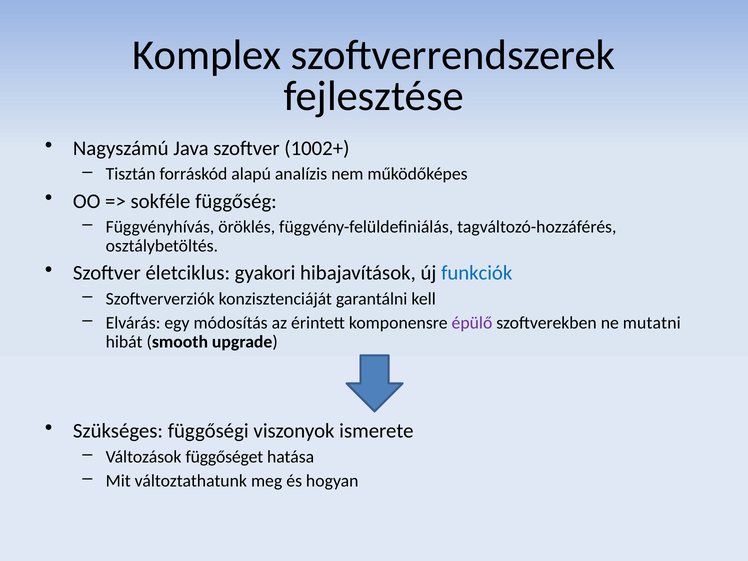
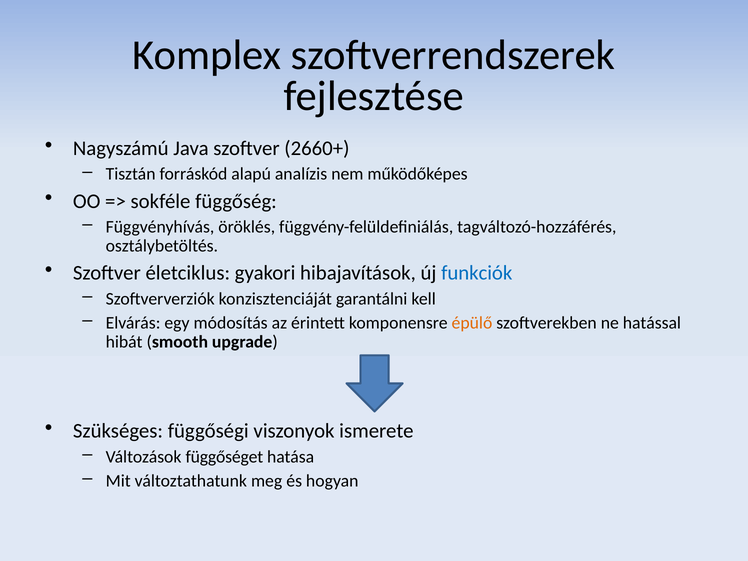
1002+: 1002+ -> 2660+ (317, 149)
épülő colour: purple -> orange (472, 323)
mutatni: mutatni -> hatással (652, 323)
